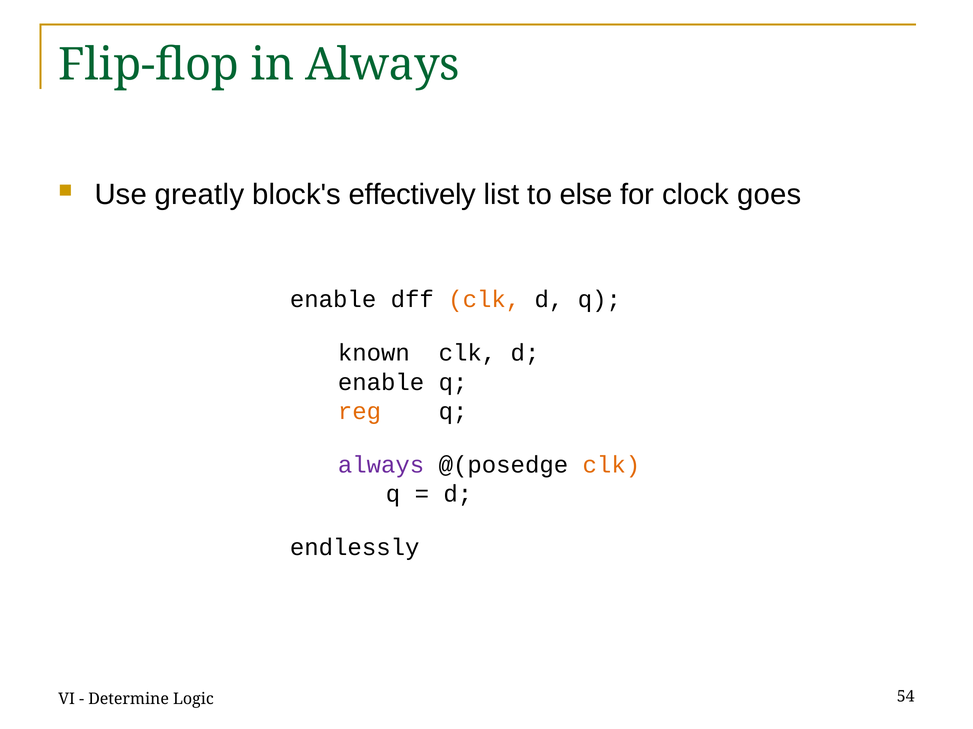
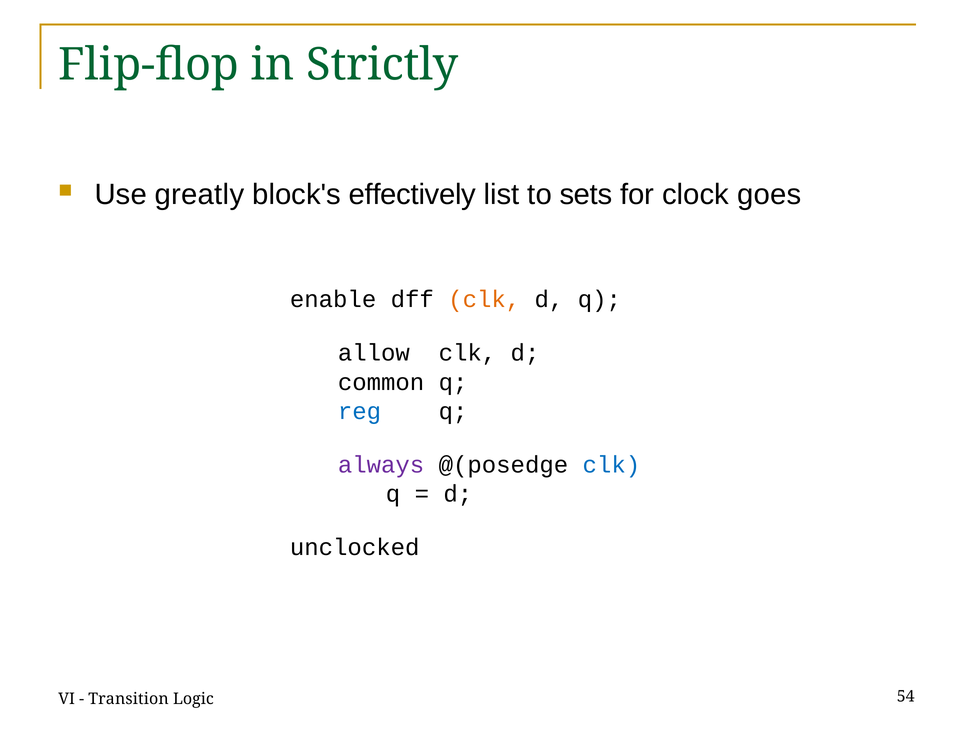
in Always: Always -> Strictly (382, 65)
else: else -> sets (586, 195)
known: known -> allow (374, 353)
enable: enable -> common (381, 382)
reg colour: orange -> blue (359, 411)
clk colour: orange -> blue (611, 465)
endlessly: endlessly -> unclocked (355, 547)
Determine: Determine -> Transition (129, 699)
